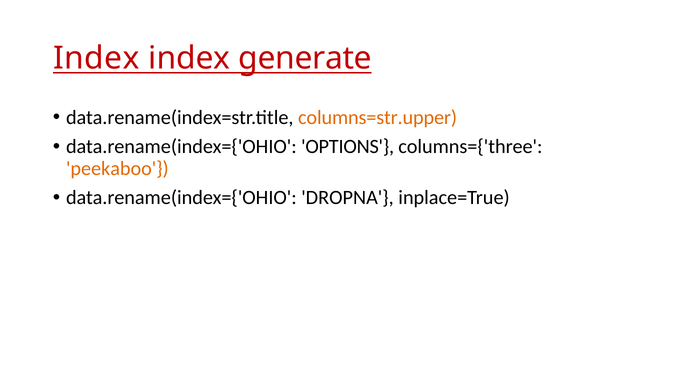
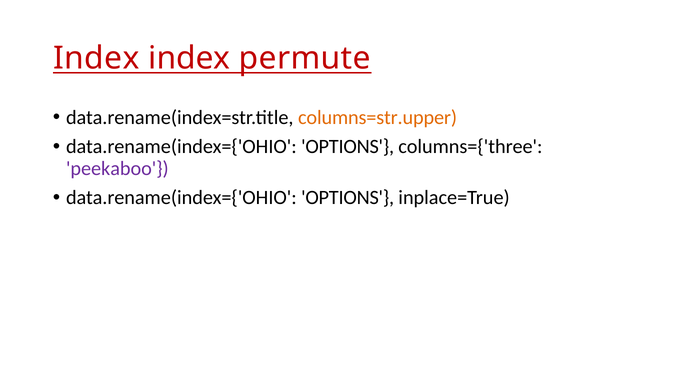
generate: generate -> permute (305, 58)
peekaboo colour: orange -> purple (117, 169)
DROPNA: DROPNA -> OPTIONS (348, 198)
